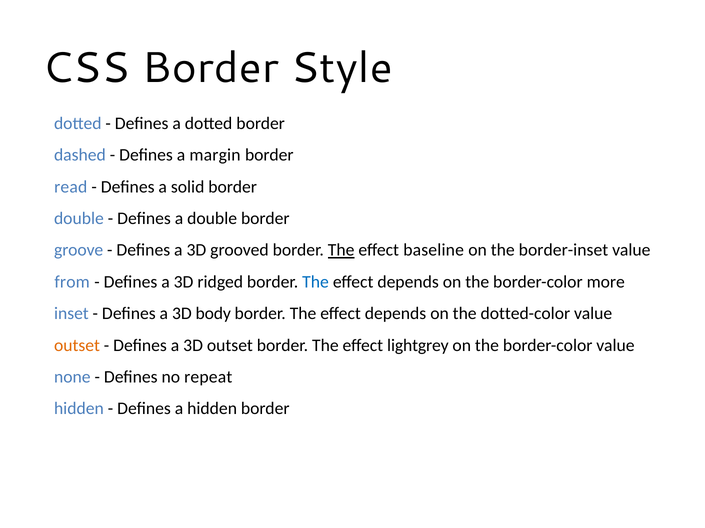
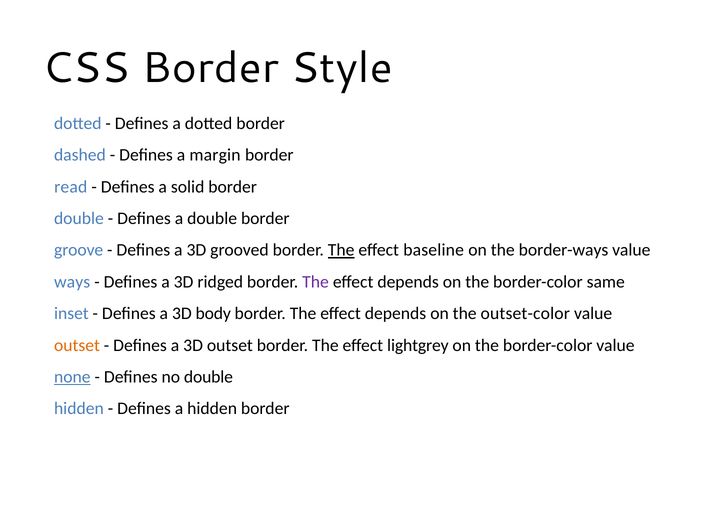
border-inset: border-inset -> border-ways (564, 251)
from: from -> ways (72, 282)
The colour: blue -> purple (316, 282)
more: more -> same (606, 282)
dotted-color: dotted-color -> outset-color (525, 314)
none underline: none -> present (72, 377)
no repeat: repeat -> double (208, 377)
